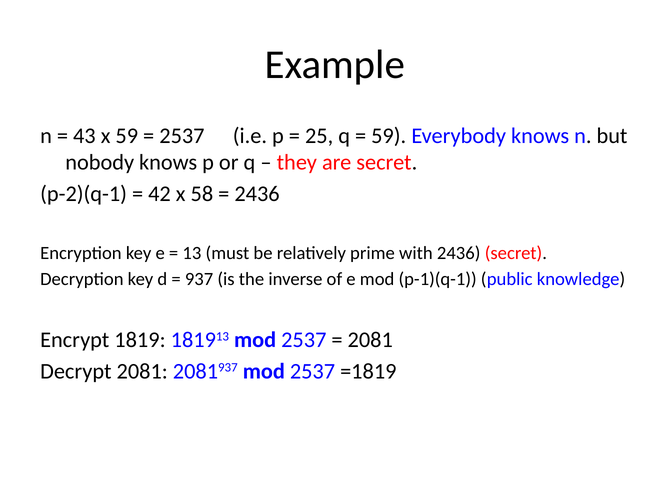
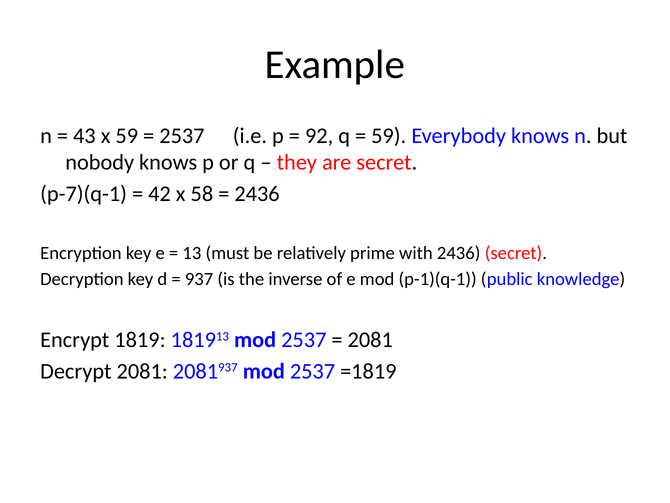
25: 25 -> 92 (319, 136)
p-2)(q-1: p-2)(q-1 -> p-7)(q-1 (84, 194)
